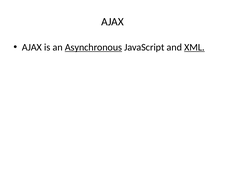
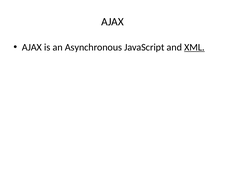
Asynchronous underline: present -> none (93, 47)
